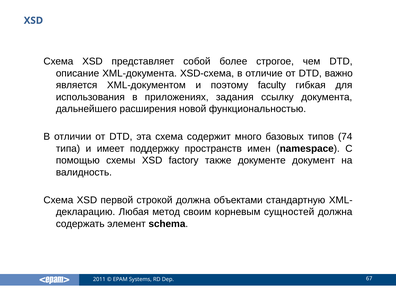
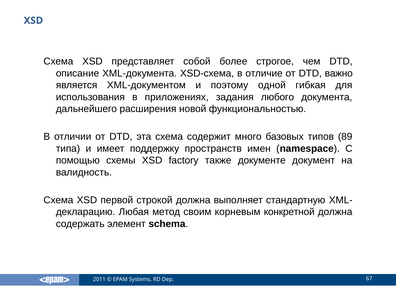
faculty: faculty -> одной (272, 85)
ссылку: ссылку -> любого (277, 97)
74: 74 -> 89 (345, 137)
объектами: объектами -> выполняет (238, 200)
сущностей: сущностей -> конкретной (289, 212)
